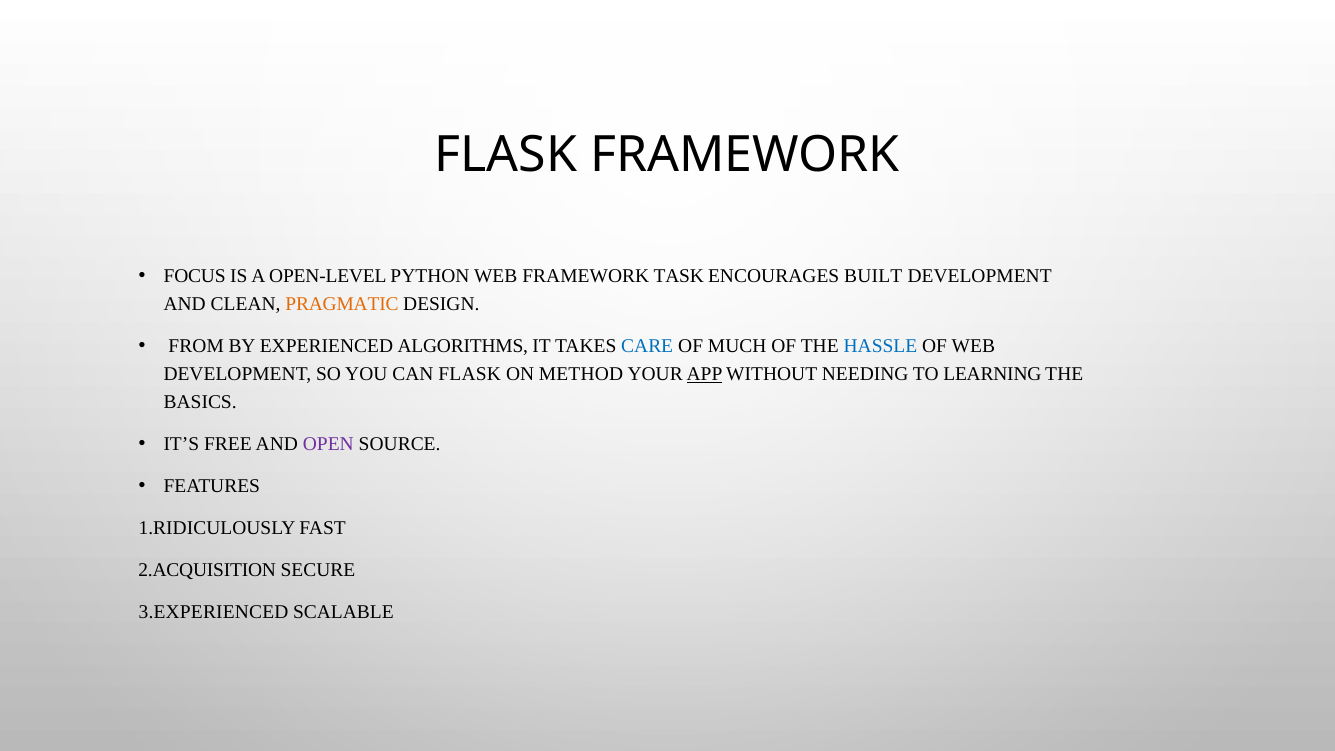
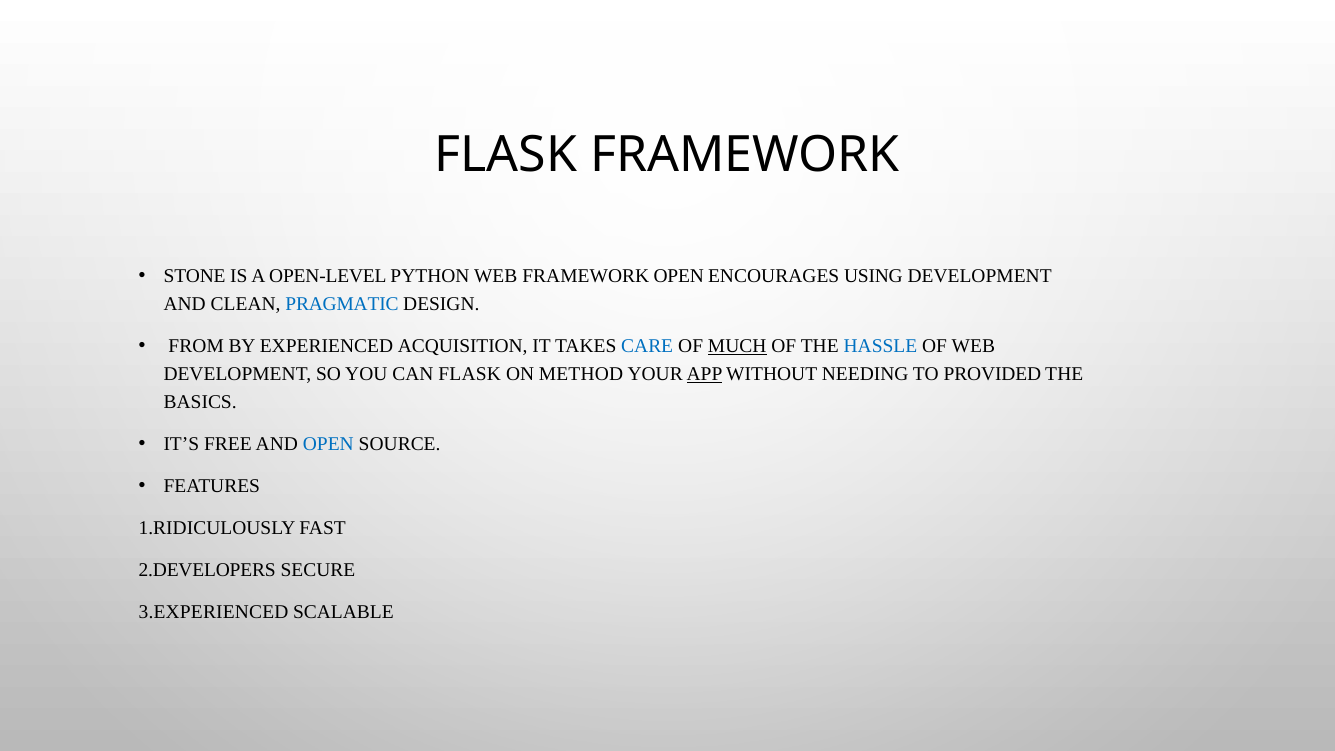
FOCUS: FOCUS -> STONE (195, 276)
FRAMEWORK TASK: TASK -> OPEN (679, 276)
BUILT: BUILT -> USING (873, 276)
PRAGMATIC colour: orange -> blue (342, 304)
ALGORITHMS: ALGORITHMS -> ACQUISITION (463, 346)
MUCH underline: none -> present (737, 346)
LEARNING: LEARNING -> PROVIDED (992, 374)
OPEN colour: purple -> blue (328, 444)
2.ACQUISITION: 2.ACQUISITION -> 2.DEVELOPERS (207, 570)
